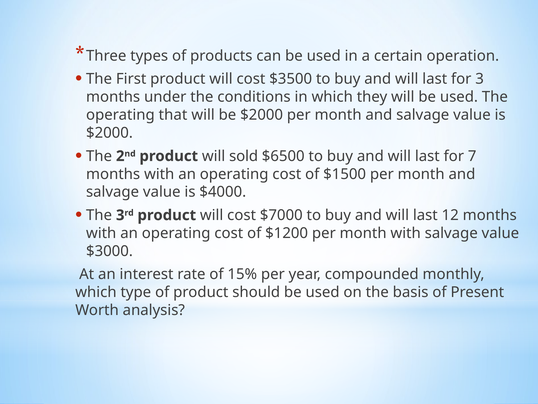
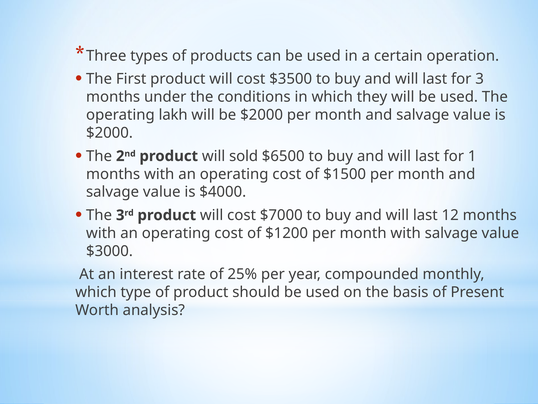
that: that -> lakh (173, 115)
7: 7 -> 1 (472, 156)
15%: 15% -> 25% (242, 274)
